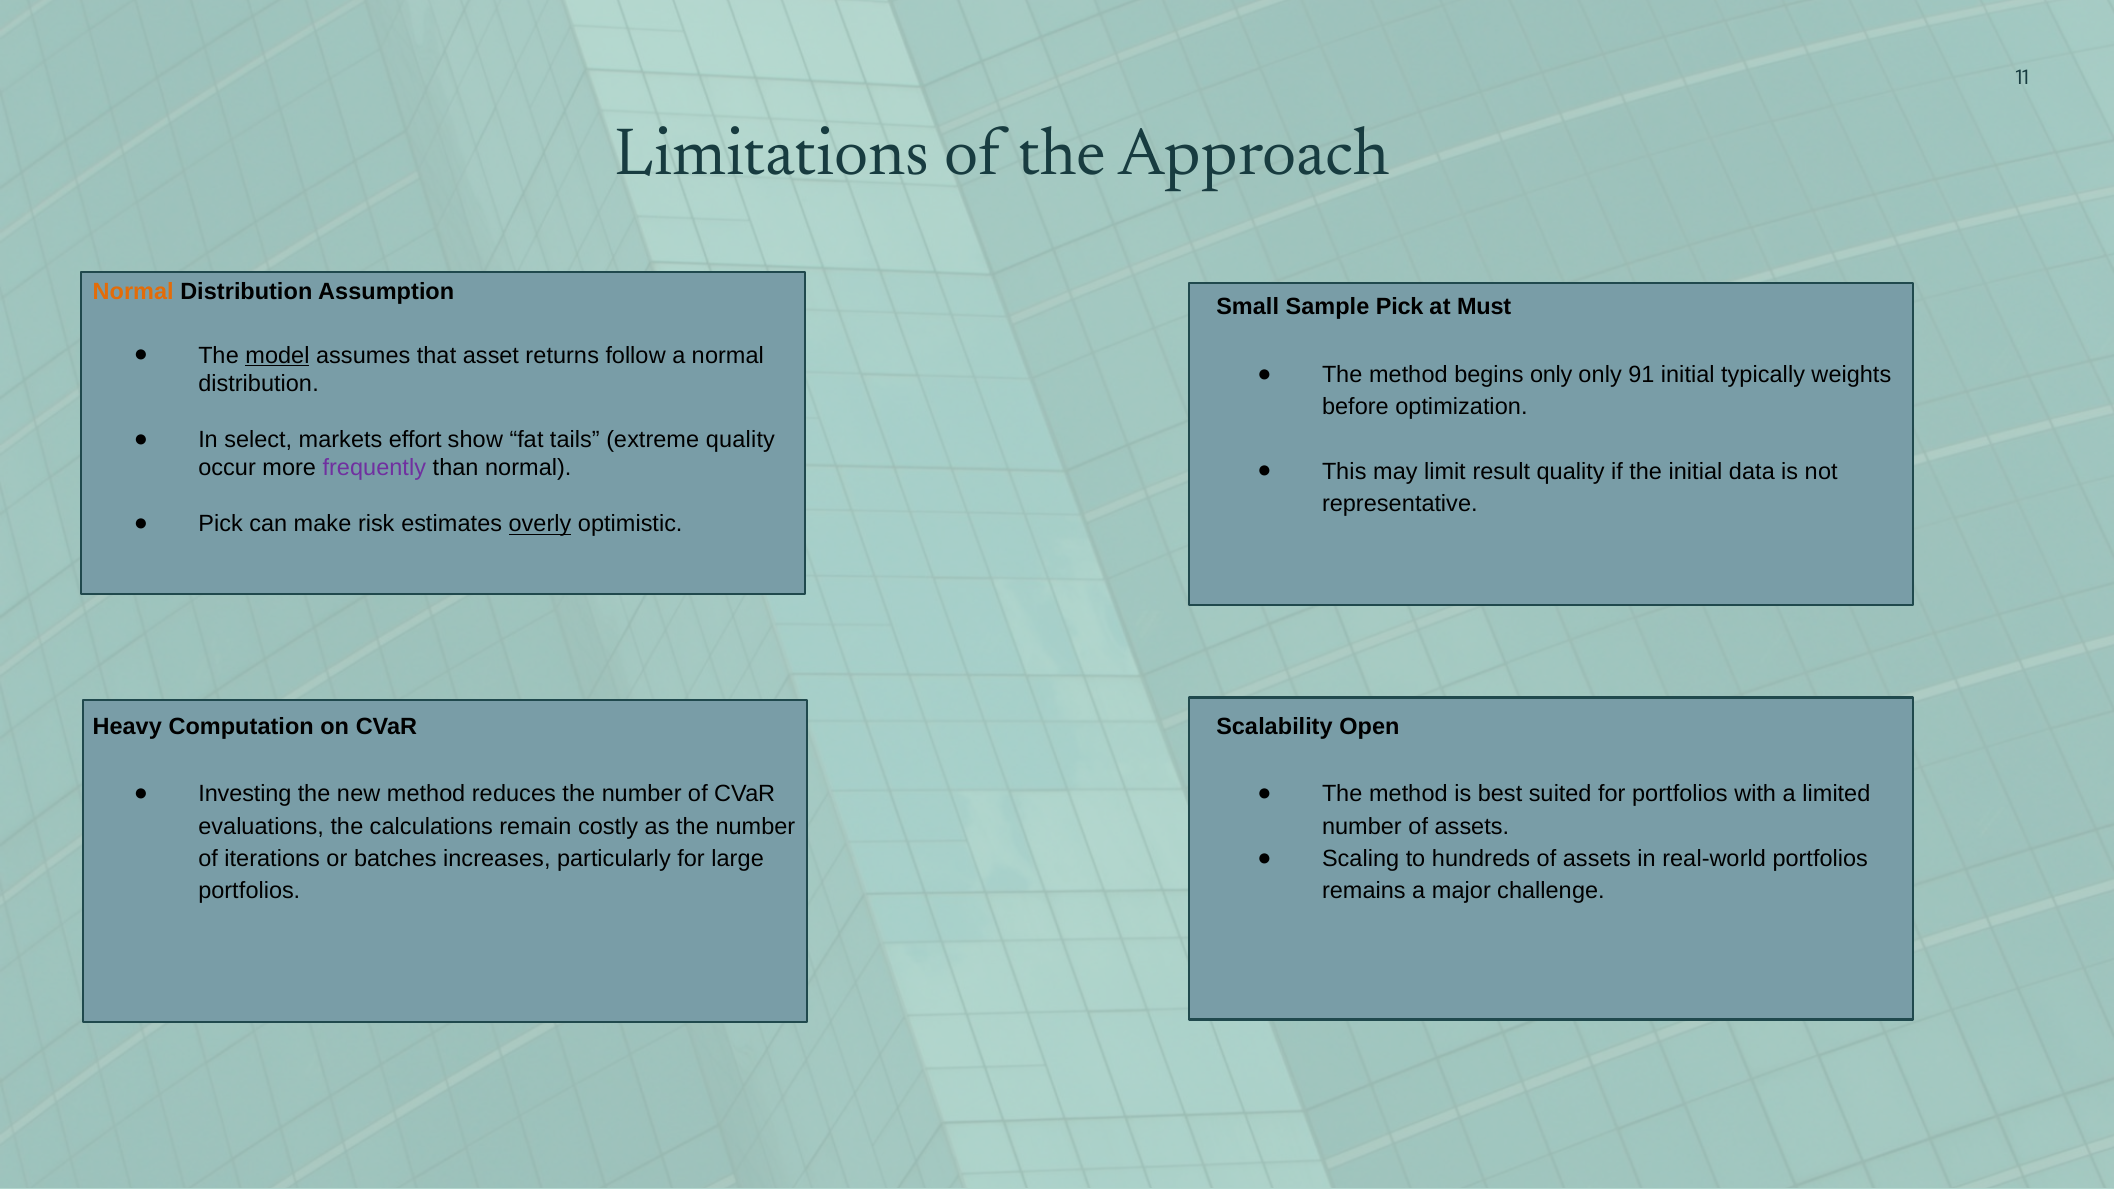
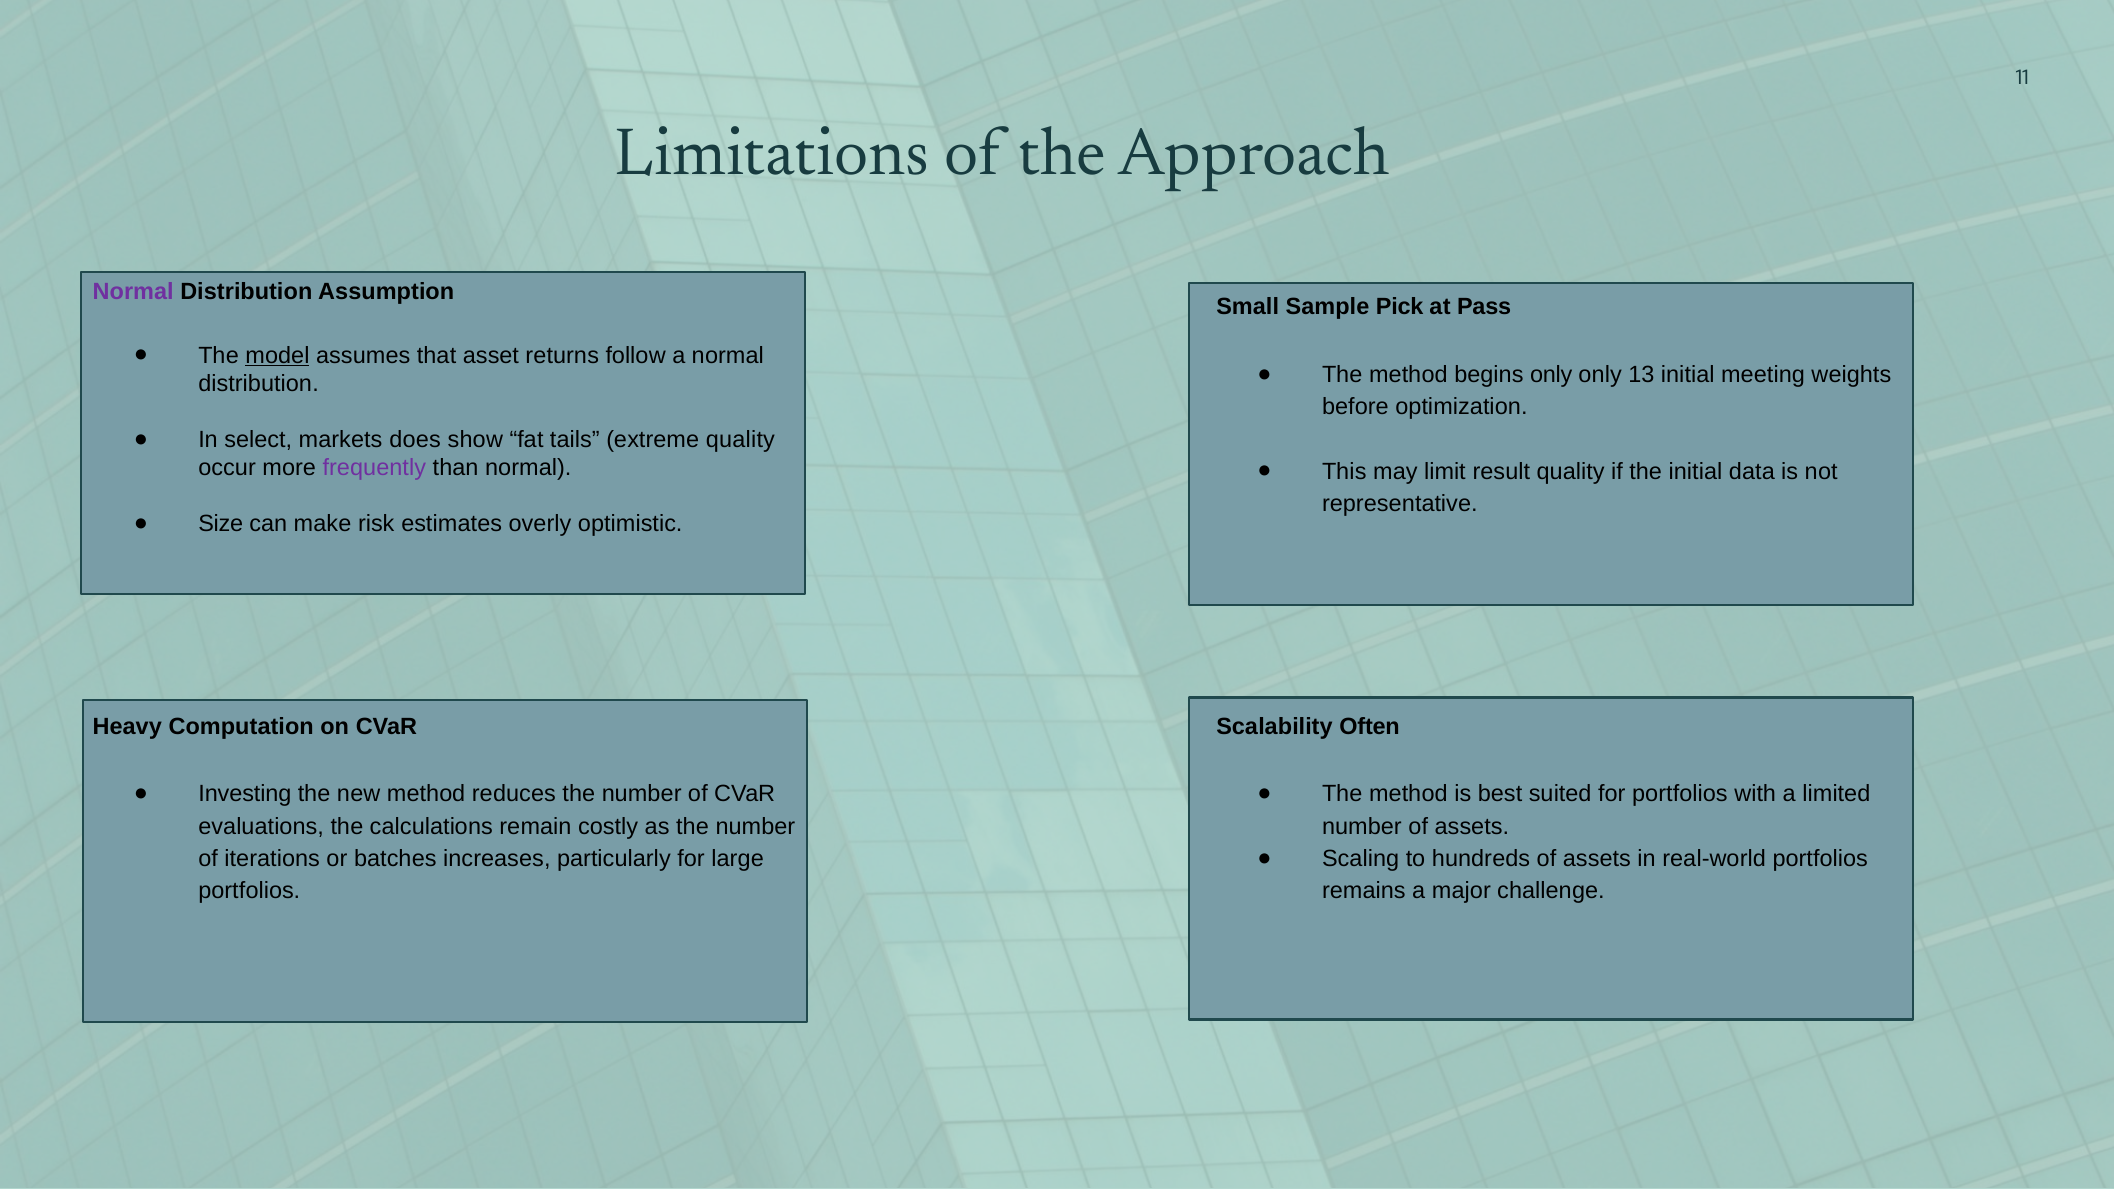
Normal colour: orange -> purple (133, 292)
Must: Must -> Pass (1484, 307)
91: 91 -> 13 (1641, 375)
typically: typically -> meeting (1763, 375)
effort: effort -> does (415, 440)
Pick: Pick -> Size (221, 524)
overly underline: present -> none (540, 524)
Open: Open -> Often (1370, 727)
